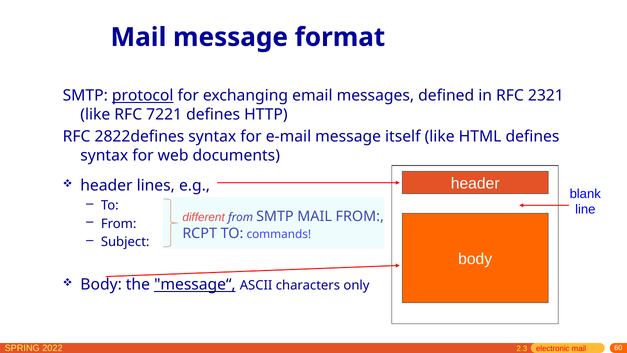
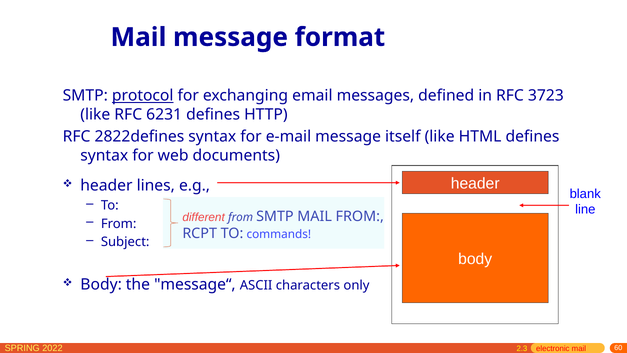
2321: 2321 -> 3723 (546, 96)
7221: 7221 -> 6231 (164, 115)
message“ underline: present -> none (195, 284)
